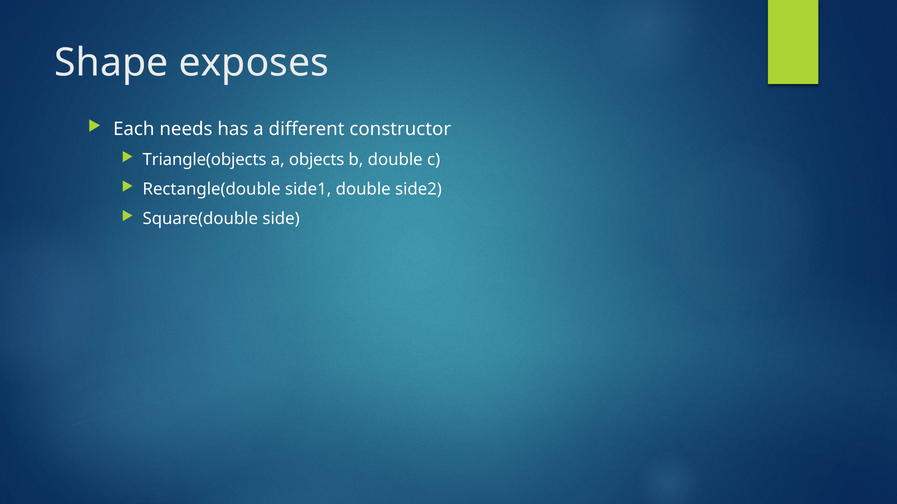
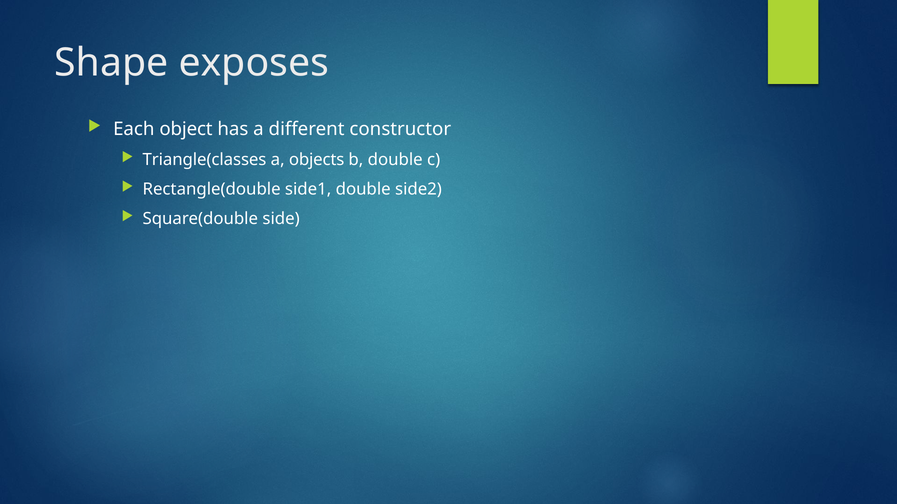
needs: needs -> object (186, 129)
Triangle(objects: Triangle(objects -> Triangle(classes (205, 160)
